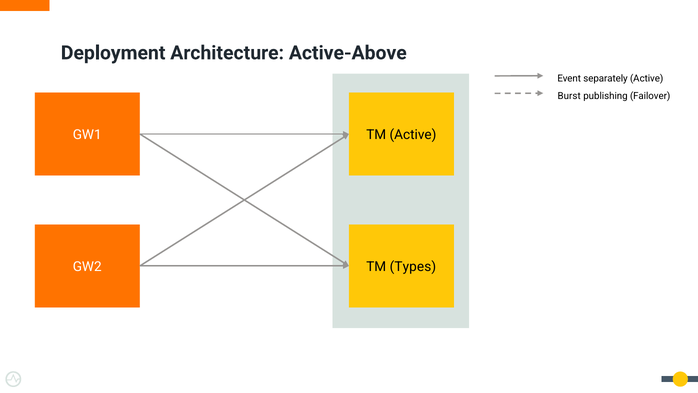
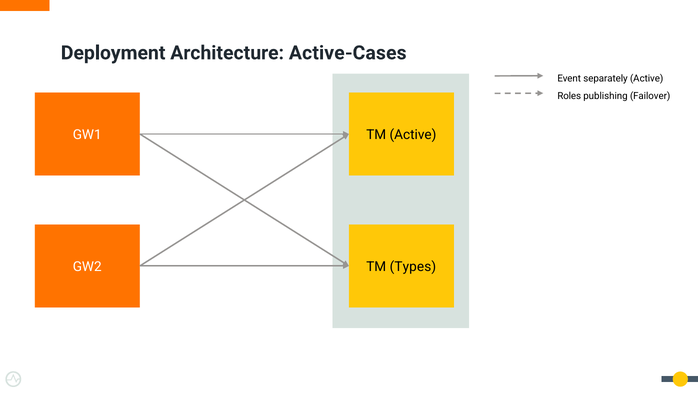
Active-Above: Active-Above -> Active-Cases (348, 53)
Burst: Burst -> Roles (569, 96)
